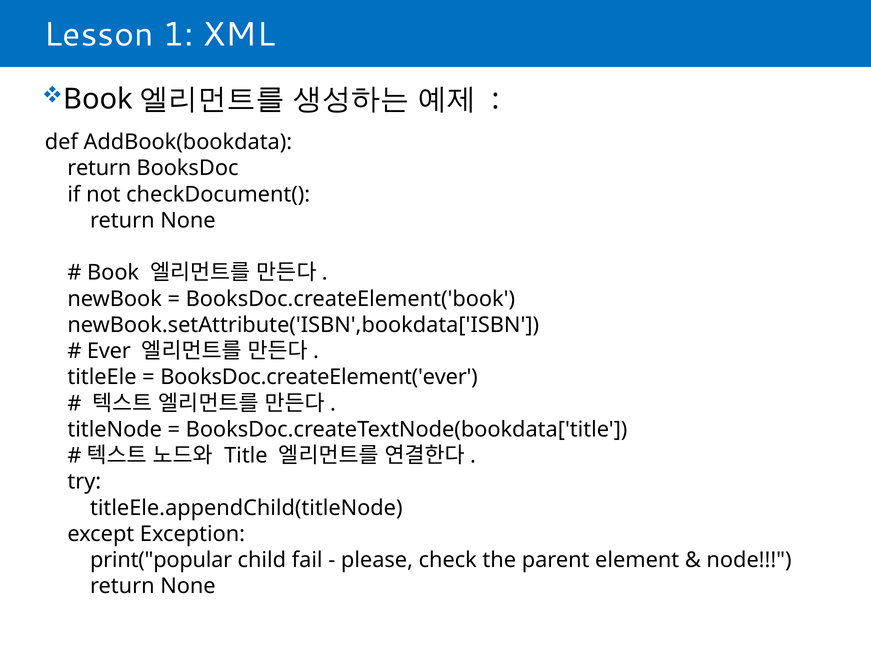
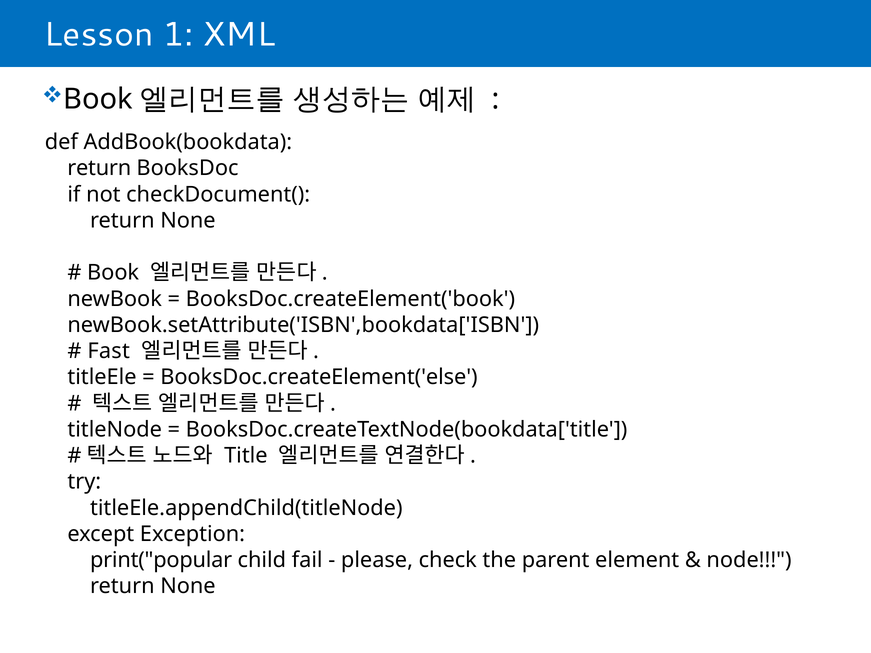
Ever: Ever -> Fast (109, 351)
BooksDoc.createElement('ever: BooksDoc.createElement('ever -> BooksDoc.createElement('else (319, 377)
